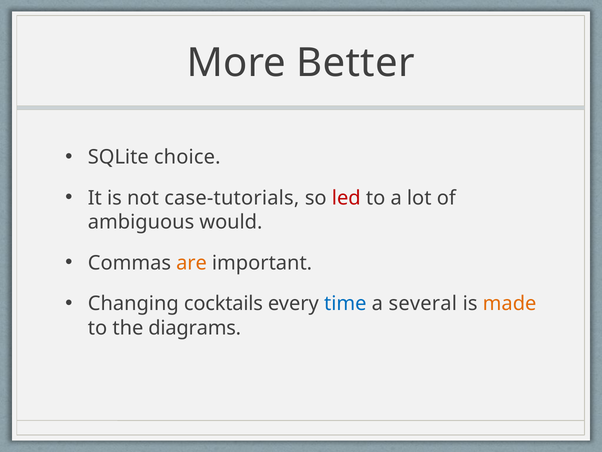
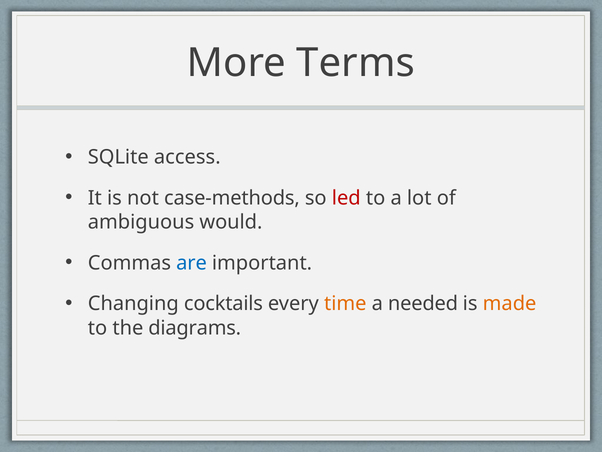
Better: Better -> Terms (356, 63)
choice: choice -> access (187, 157)
case-tutorials: case-tutorials -> case-methods (232, 198)
are colour: orange -> blue (192, 263)
time colour: blue -> orange (345, 303)
several: several -> needed (423, 303)
